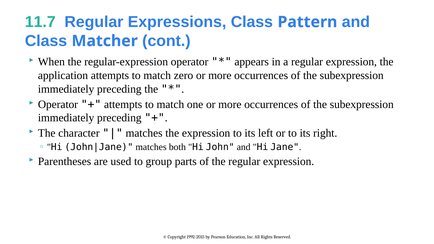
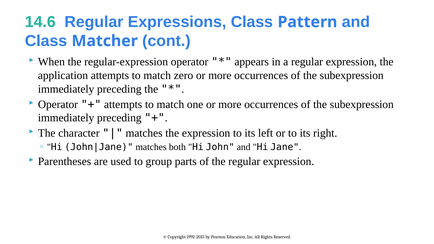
11.7: 11.7 -> 14.6 (40, 22)
